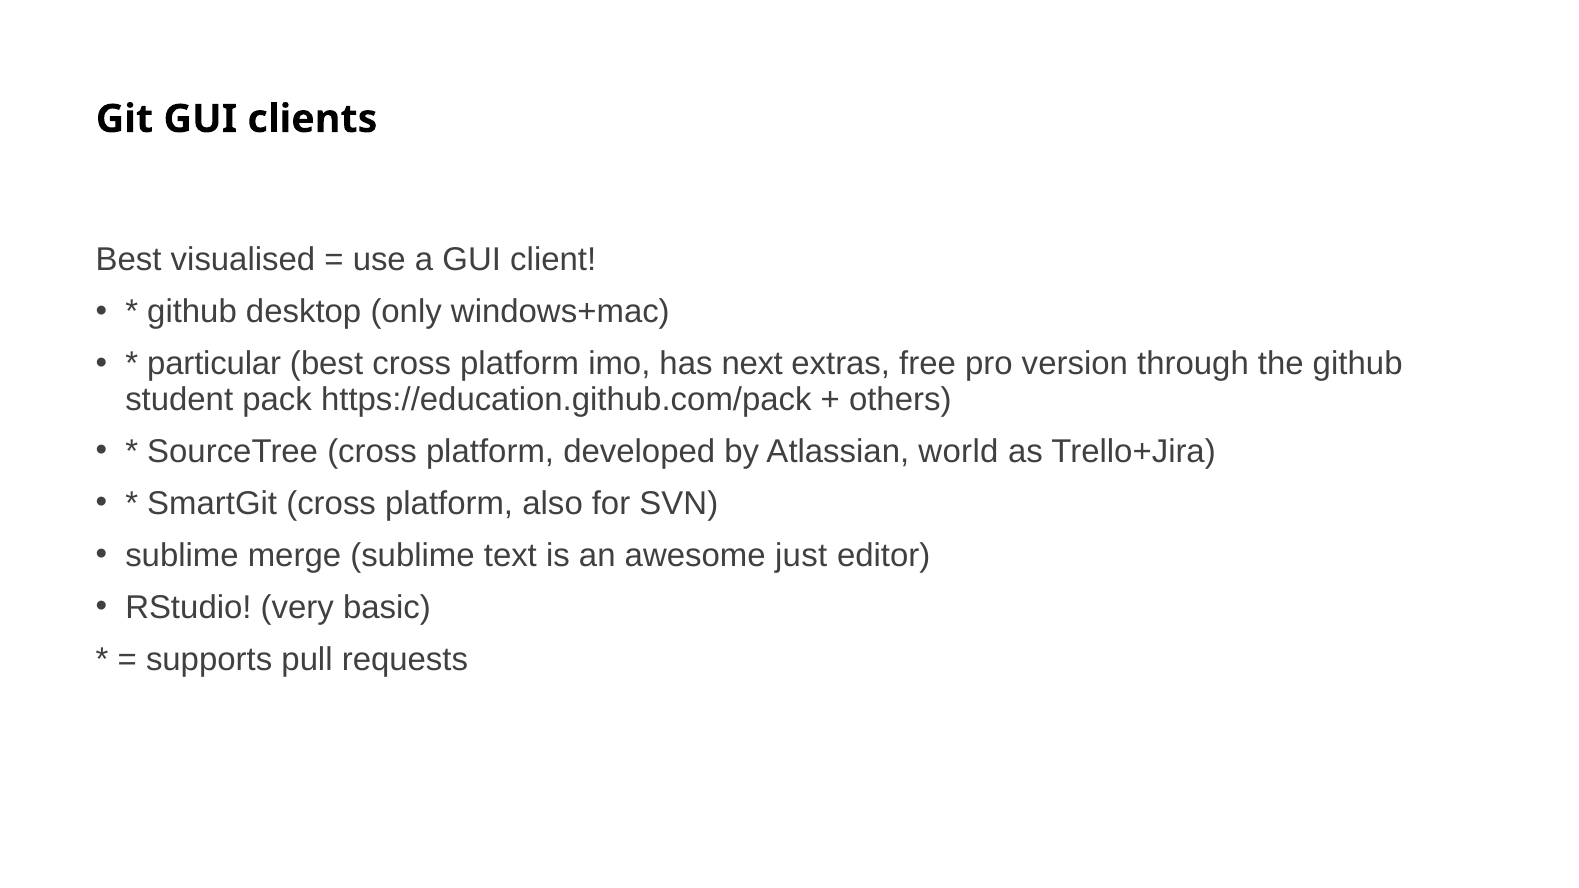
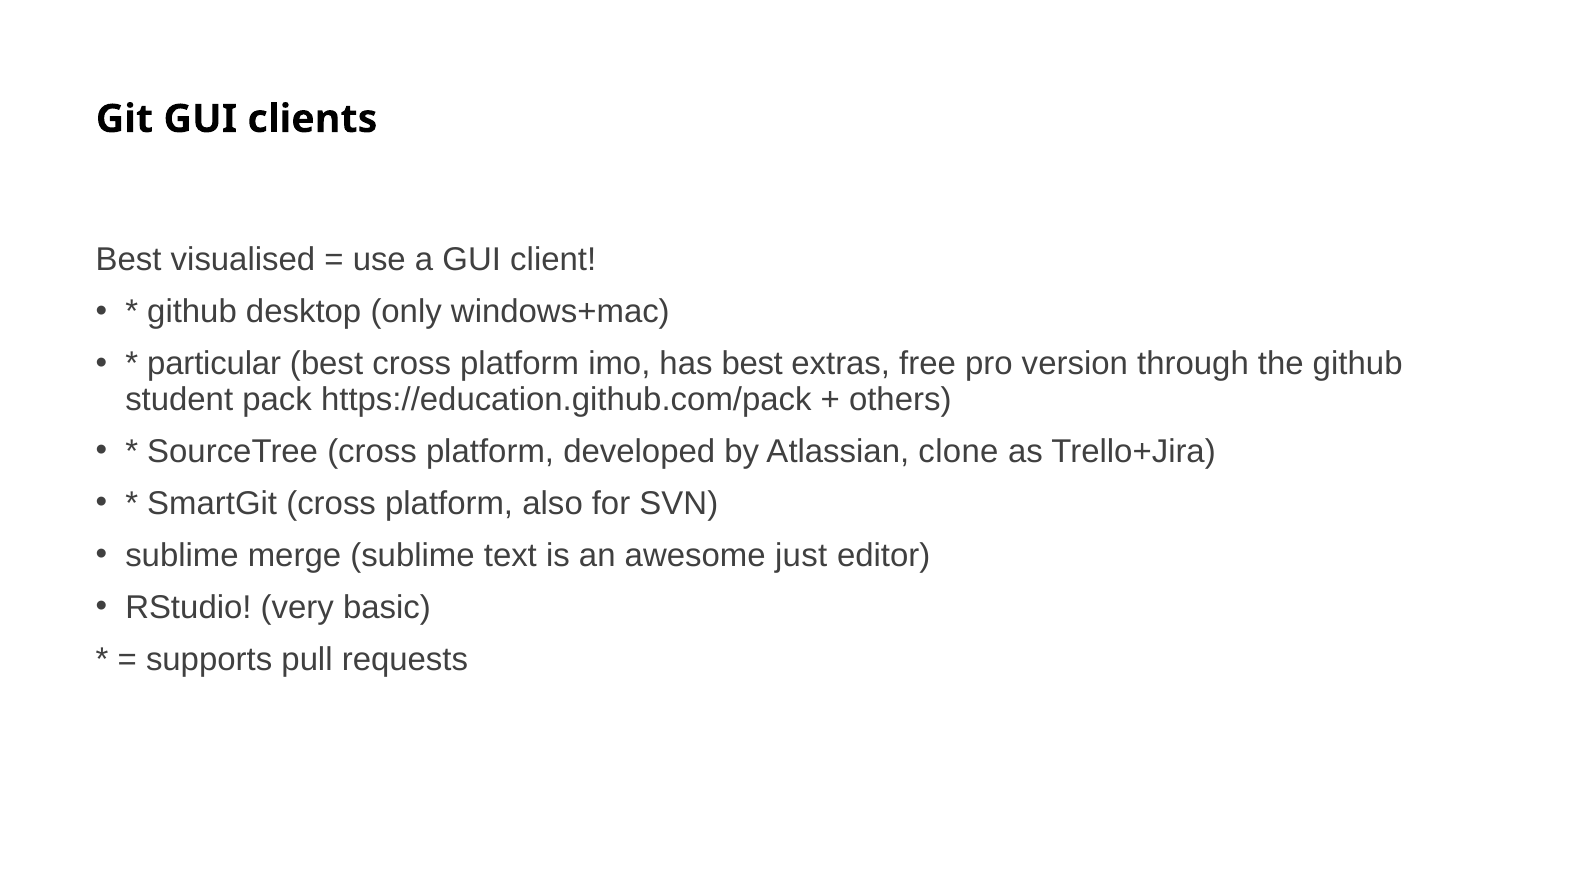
has next: next -> best (752, 364)
world: world -> clone (958, 451)
